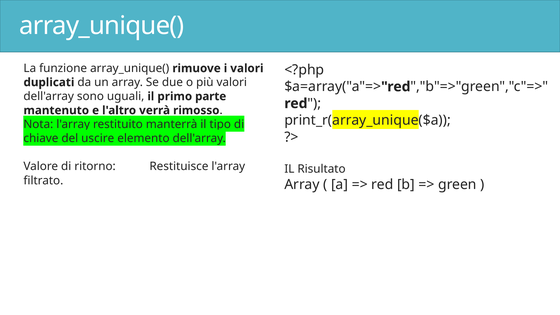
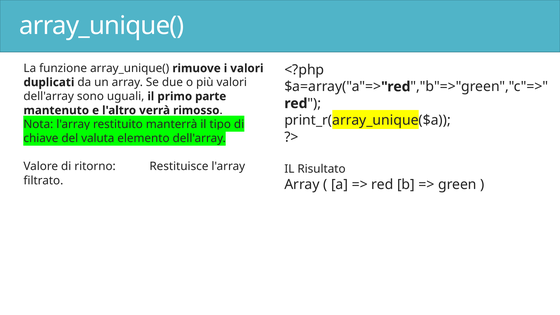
uscire: uscire -> valuta (98, 138)
